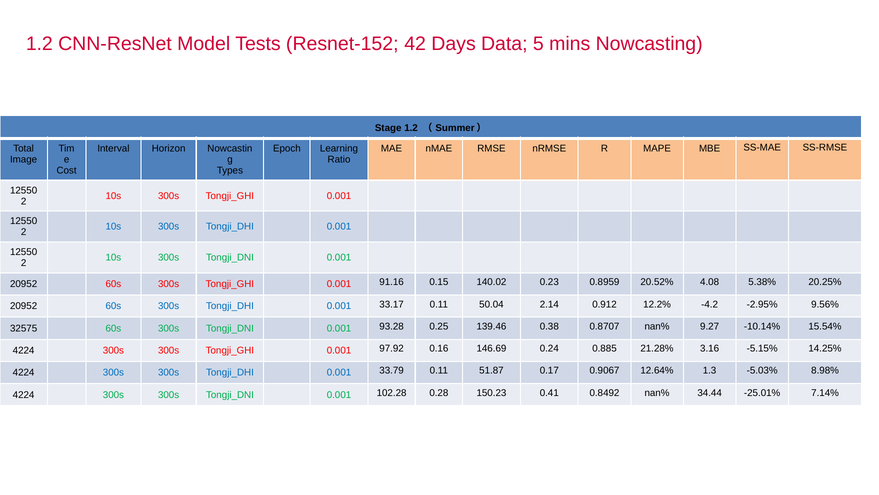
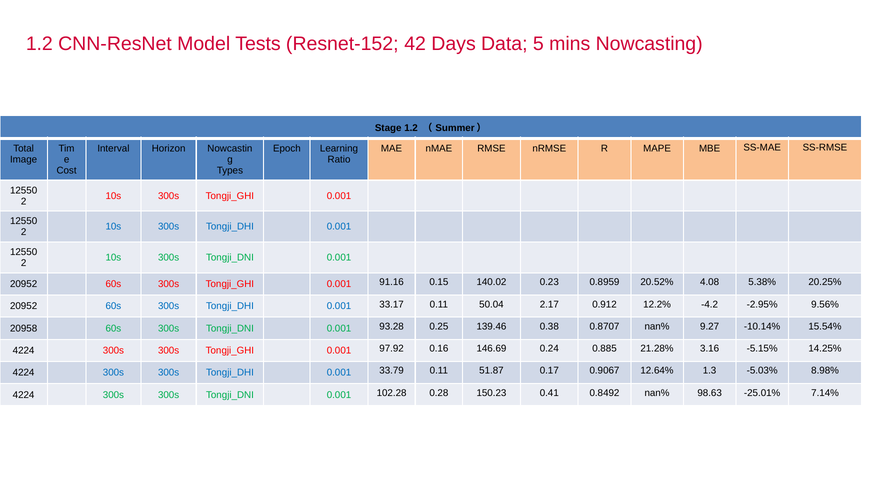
2.14: 2.14 -> 2.17 (549, 304)
32575: 32575 -> 20958 (24, 328)
34.44: 34.44 -> 98.63 (710, 392)
